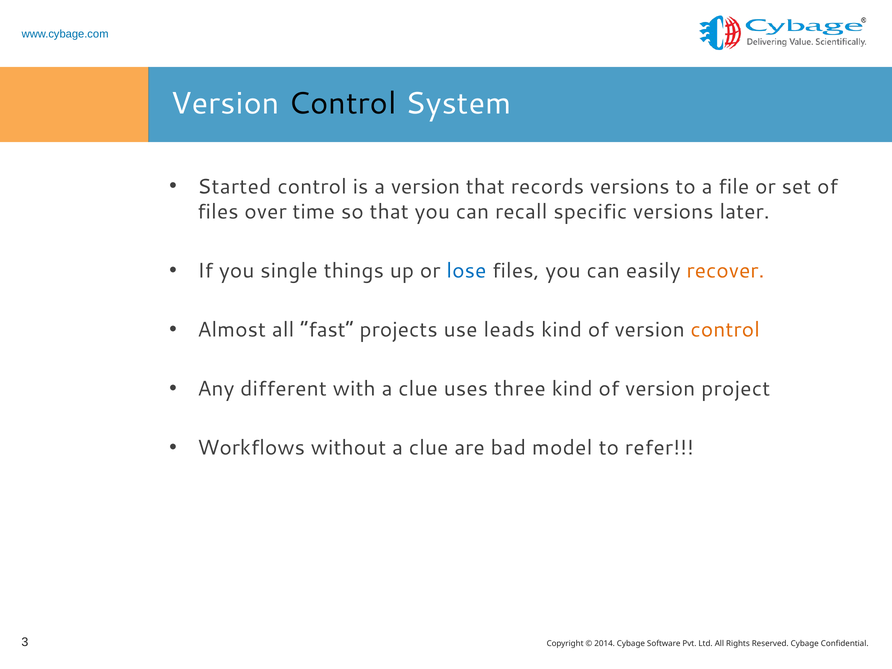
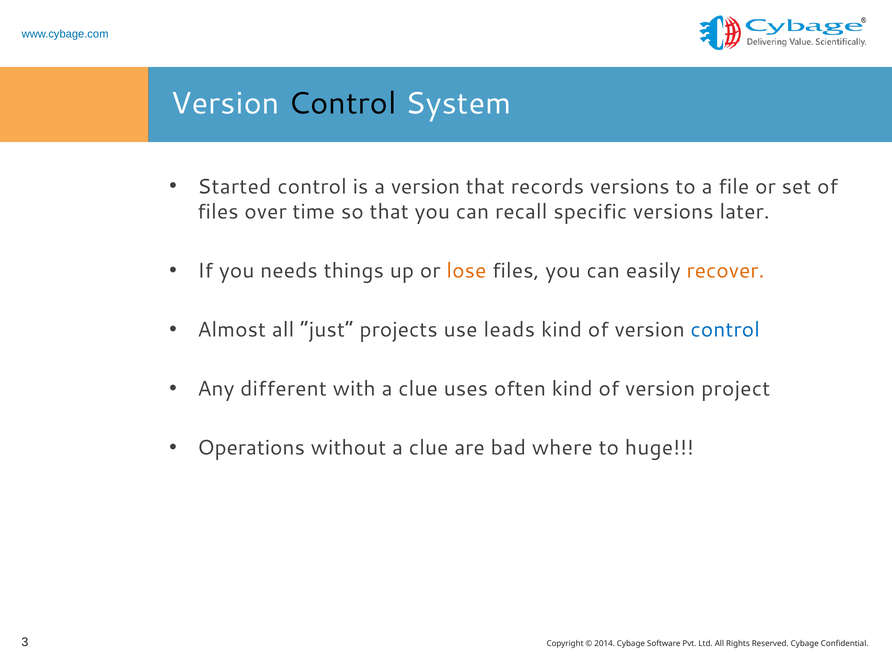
single: single -> needs (289, 271)
lose colour: blue -> orange (466, 271)
fast: fast -> just (327, 330)
control colour: orange -> blue (725, 330)
three: three -> often (520, 389)
Workflows: Workflows -> Operations (251, 448)
model: model -> where (562, 448)
refer: refer -> huge (659, 448)
